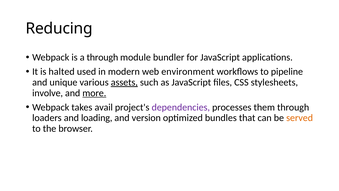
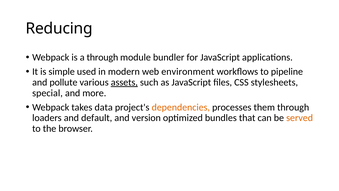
halted: halted -> simple (62, 72)
unique: unique -> pollute (63, 82)
involve: involve -> special (47, 93)
more underline: present -> none (94, 93)
avail: avail -> data (104, 107)
dependencies colour: purple -> orange (181, 107)
loading: loading -> default (97, 118)
